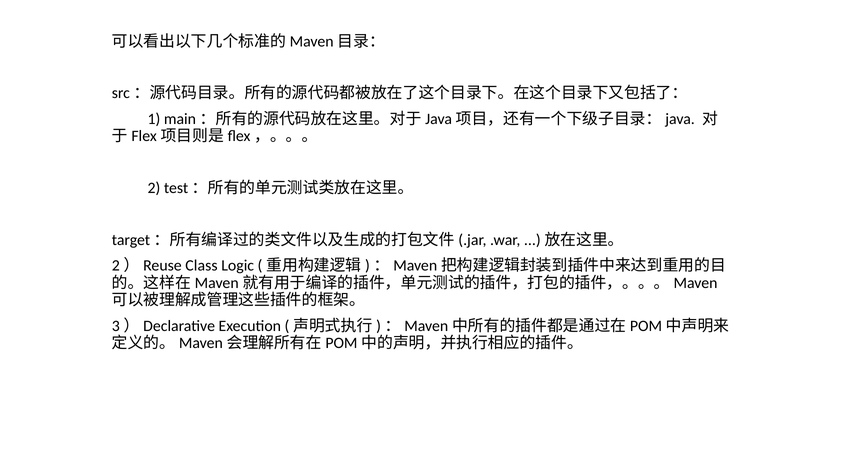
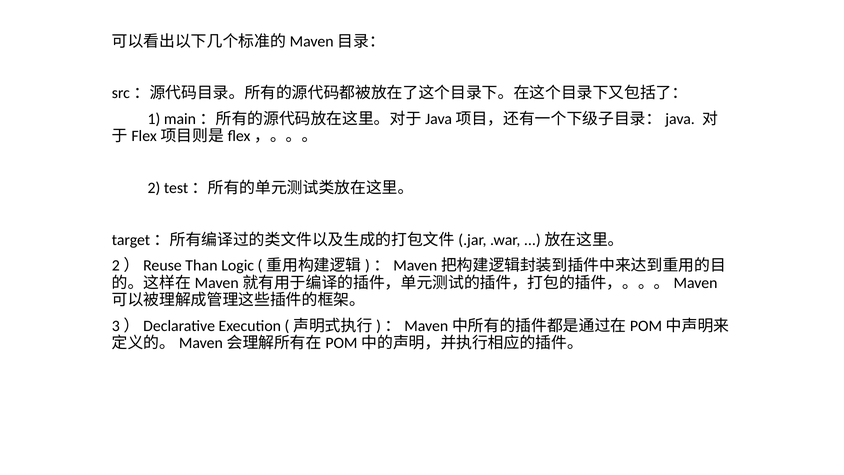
Class: Class -> Than (201, 266)
